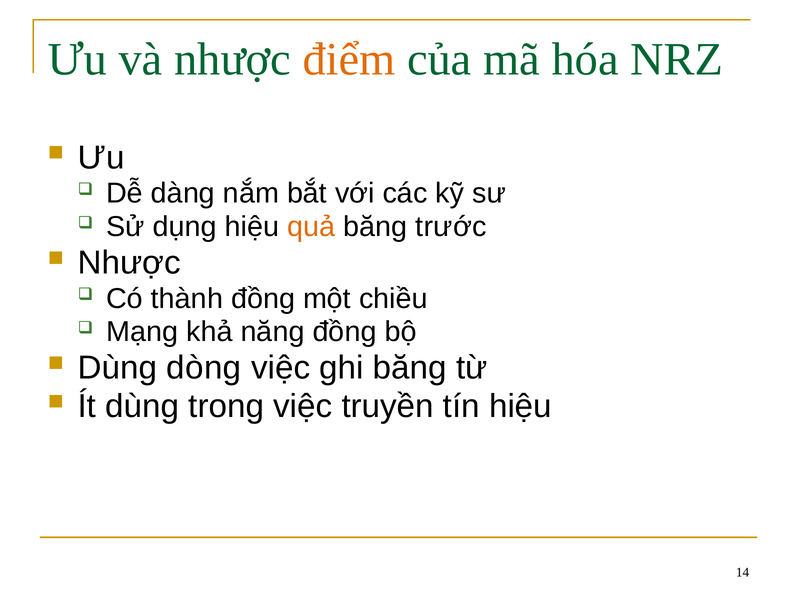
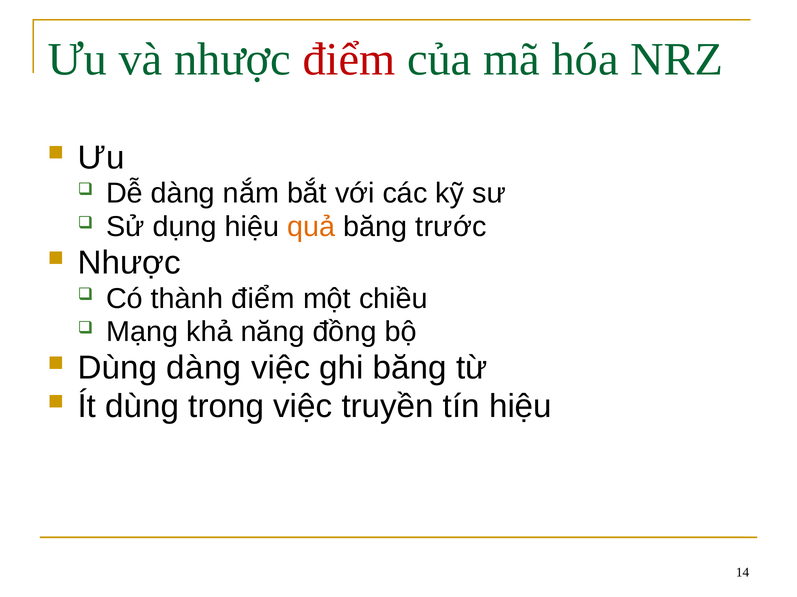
điểm colour: orange -> red (349, 59)
thành đồng: đồng -> điểm (263, 299)
Dùng dòng: dòng -> dàng (204, 368)
